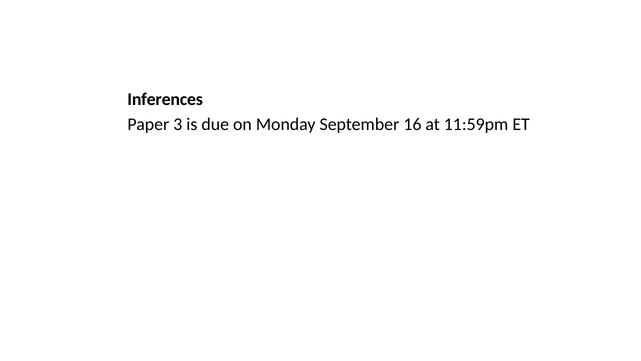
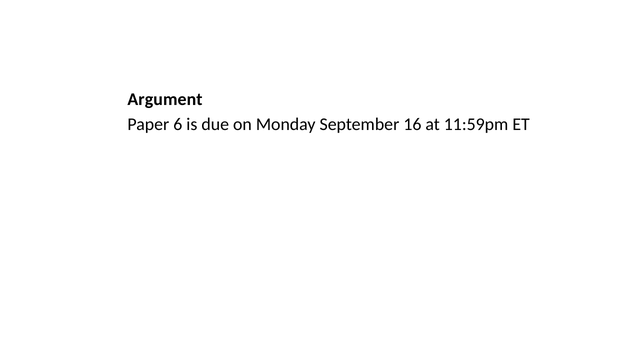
Inferences: Inferences -> Argument (165, 99)
3: 3 -> 6 (178, 124)
